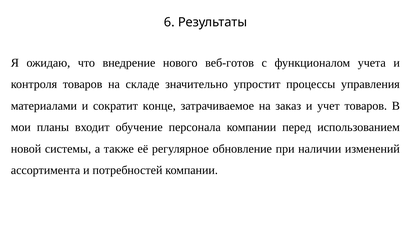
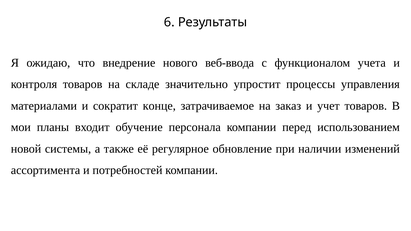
веб-готов: веб-готов -> веб-ввода (230, 63)
